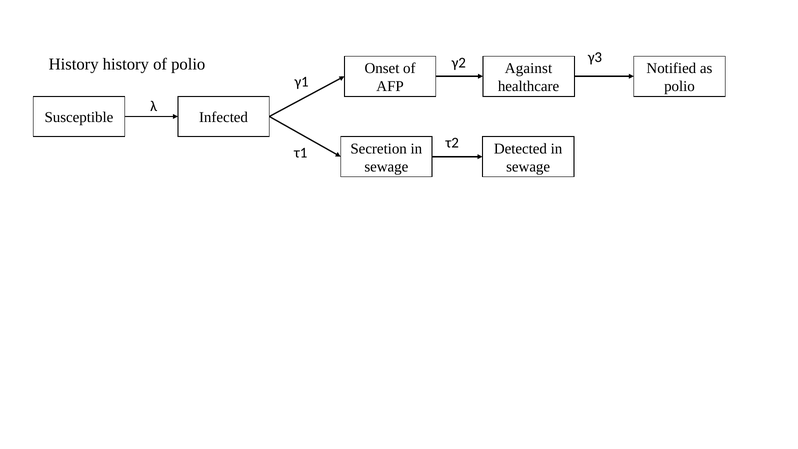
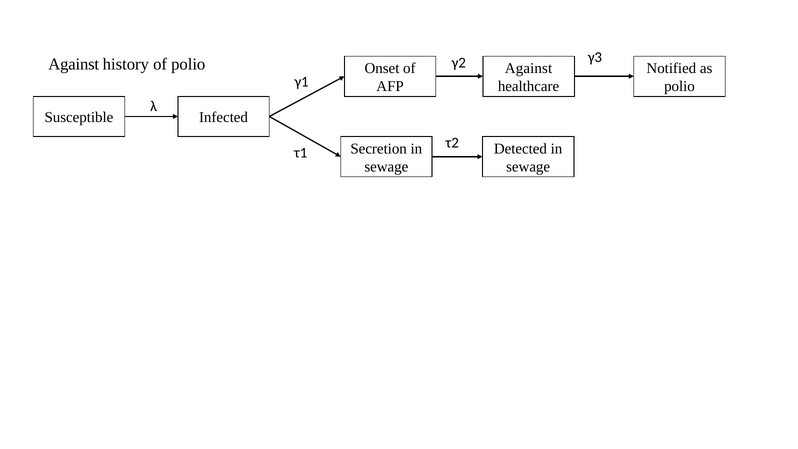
History: History -> Against (74, 64)
